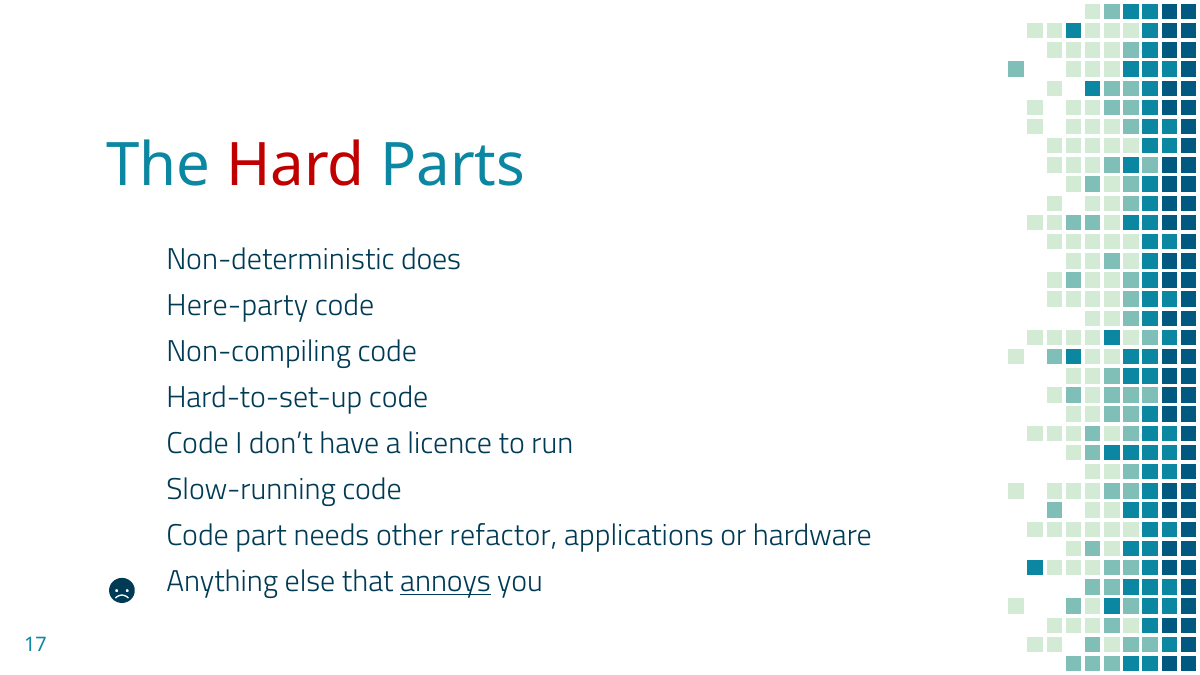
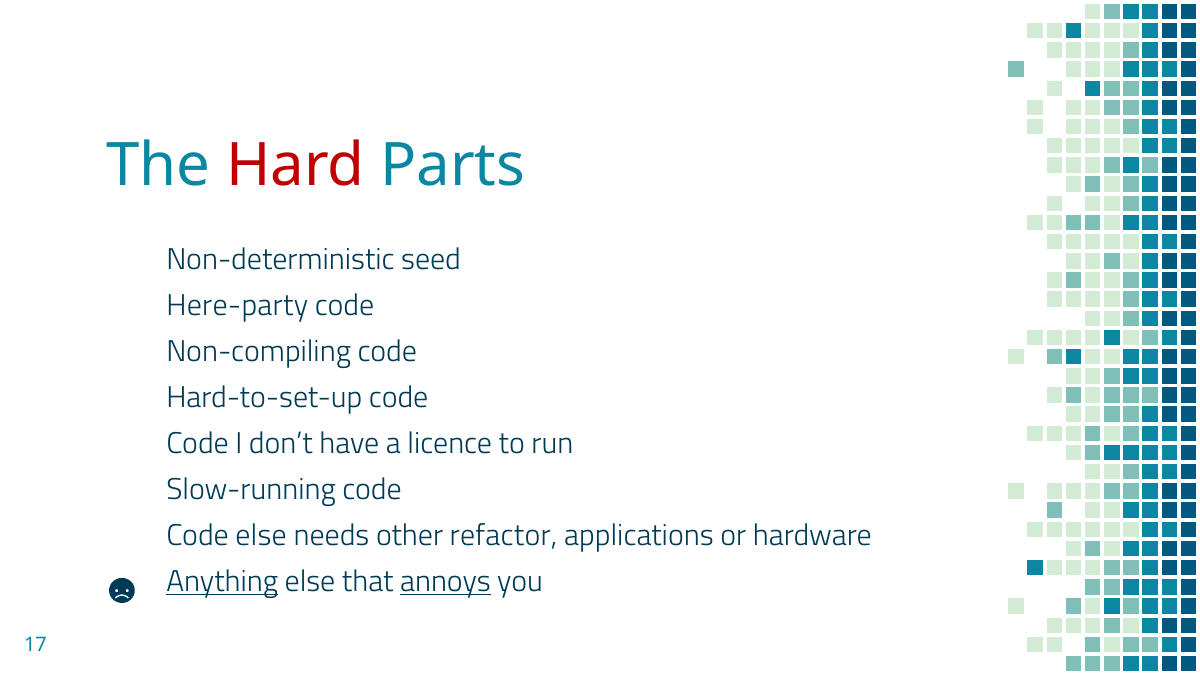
does: does -> seed (431, 260)
Code part: part -> else (261, 536)
Anything underline: none -> present (222, 582)
